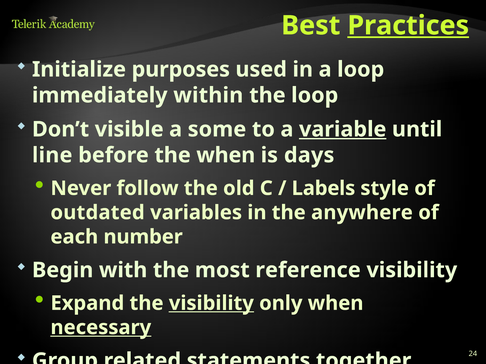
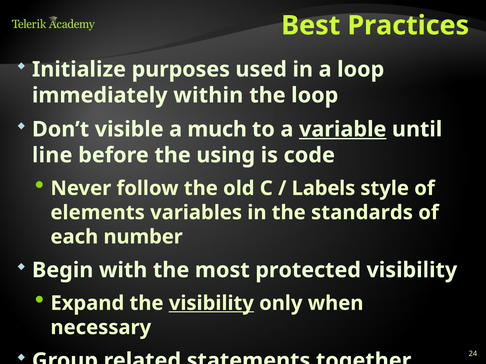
Practices underline: present -> none (408, 26)
some: some -> much (217, 129)
the when: when -> using (226, 155)
days: days -> code (309, 155)
outdated: outdated -> elements (98, 213)
anywhere: anywhere -> standards (362, 213)
reference: reference -> protected (308, 270)
necessary underline: present -> none (101, 328)
